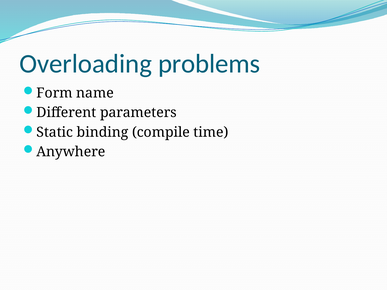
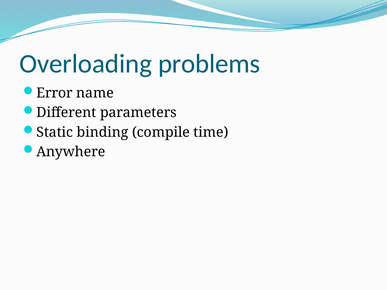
Form: Form -> Error (55, 93)
